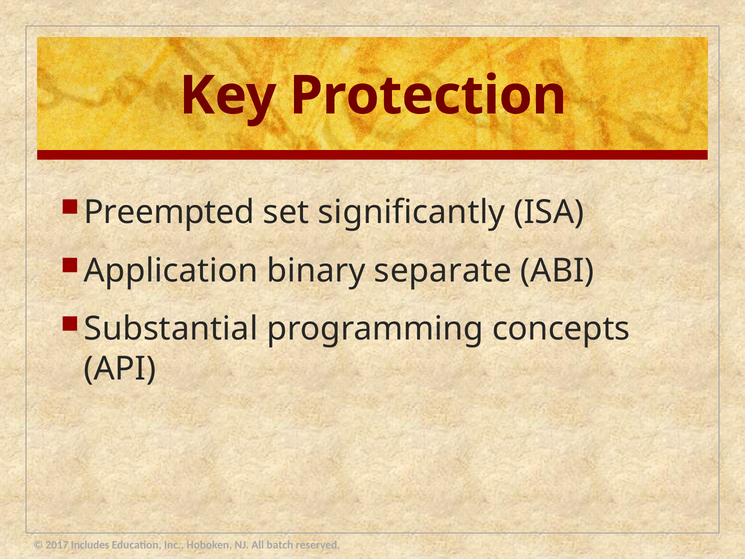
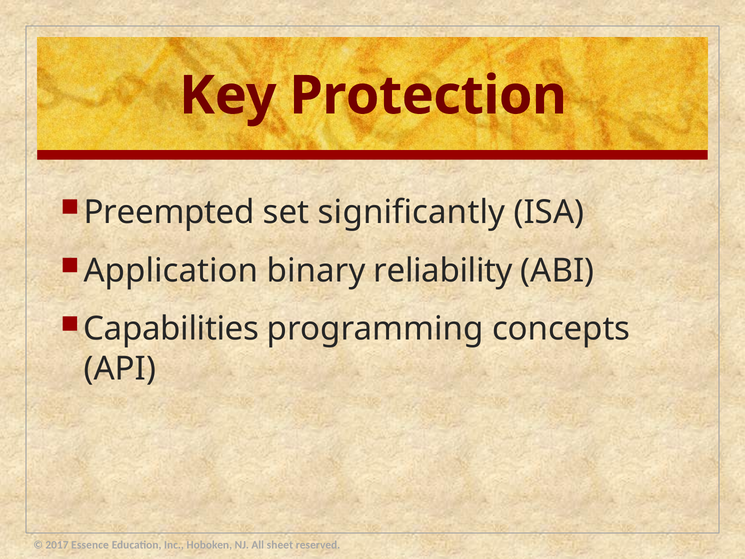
separate: separate -> reliability (443, 271)
Substantial: Substantial -> Capabilities (171, 329)
Includes: Includes -> Essence (90, 545)
batch: batch -> sheet (280, 545)
